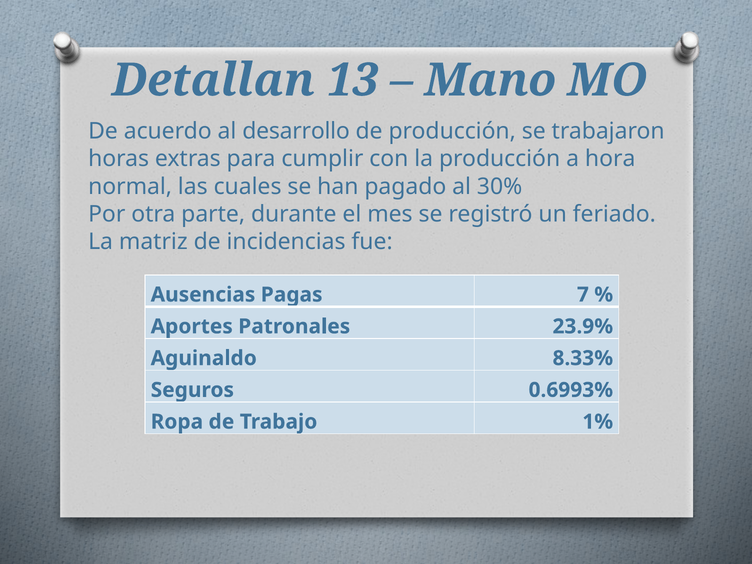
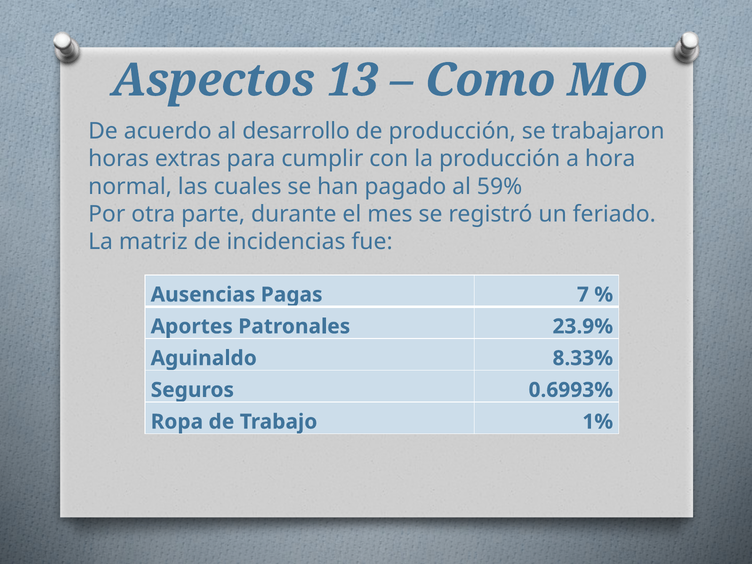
Detallan: Detallan -> Aspectos (213, 80)
Mano: Mano -> Como (490, 80)
30%: 30% -> 59% (500, 186)
